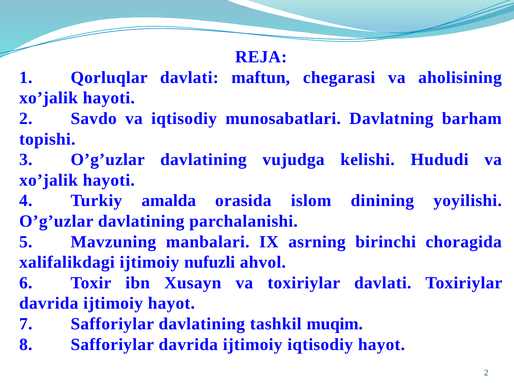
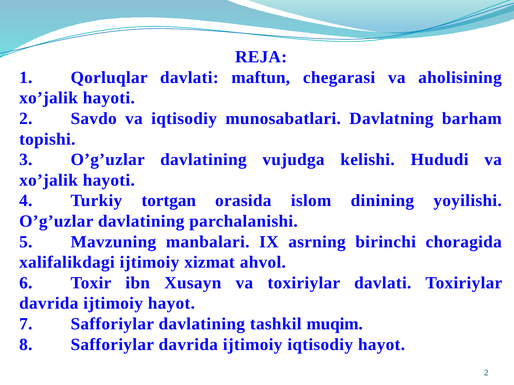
amalda: amalda -> tortgan (169, 201)
nufuzli: nufuzli -> xizmat (209, 263)
